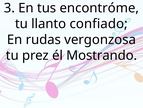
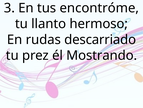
confiado: confiado -> hermoso (99, 24)
vergonzosa: vergonzosa -> descarriado (100, 39)
